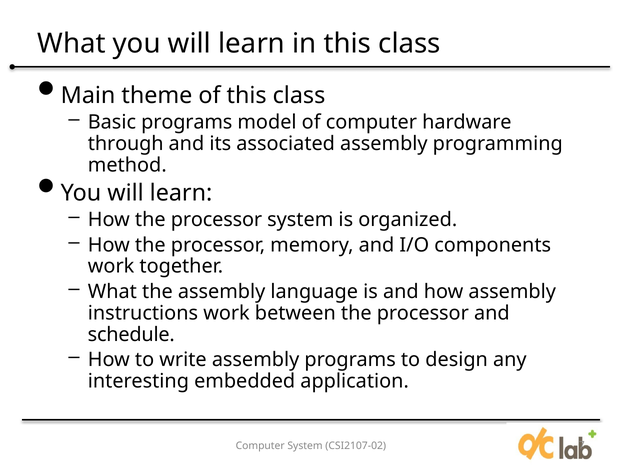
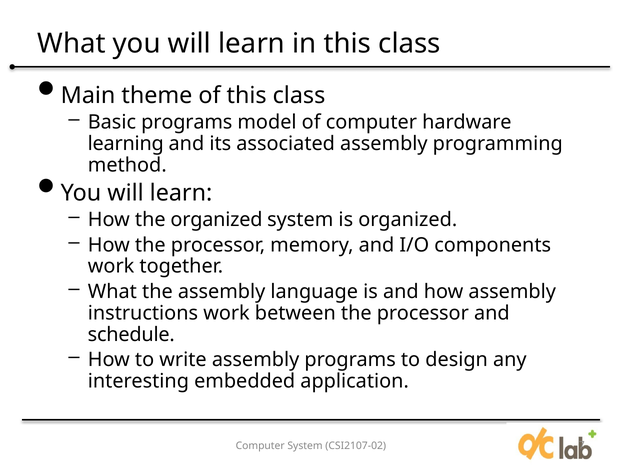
through: through -> learning (126, 143)
processor: processor -> organized (217, 220)
